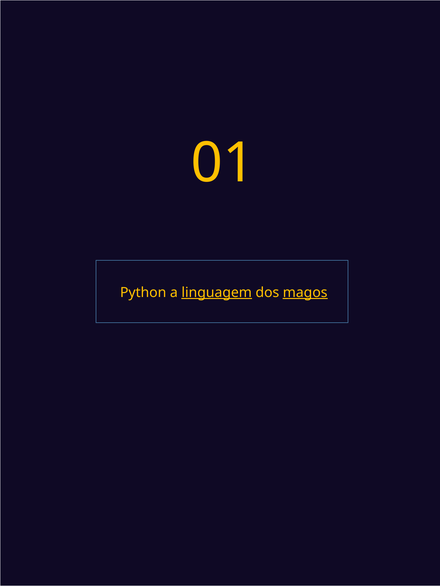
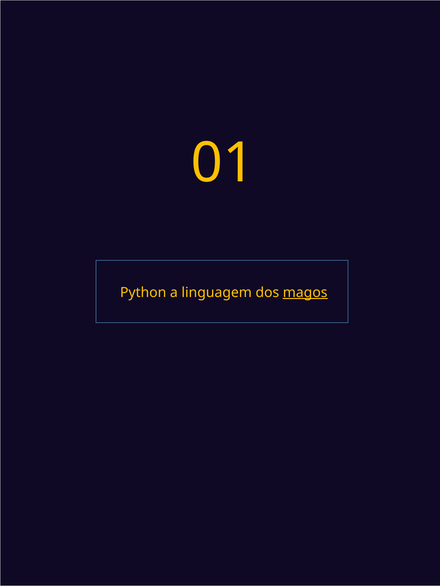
linguagem underline: present -> none (217, 293)
